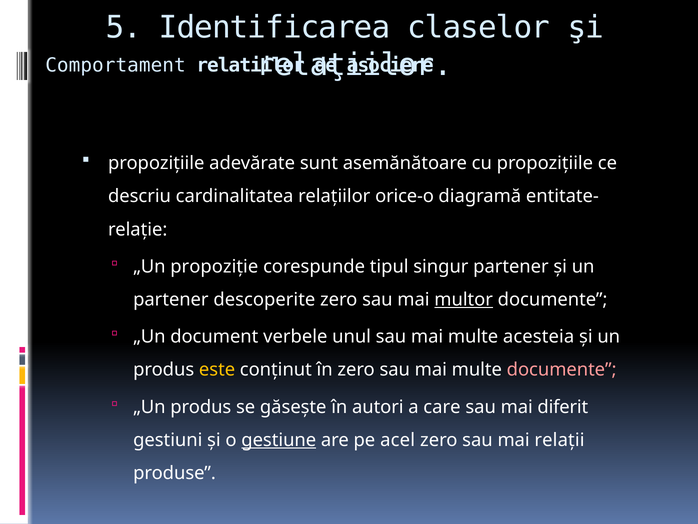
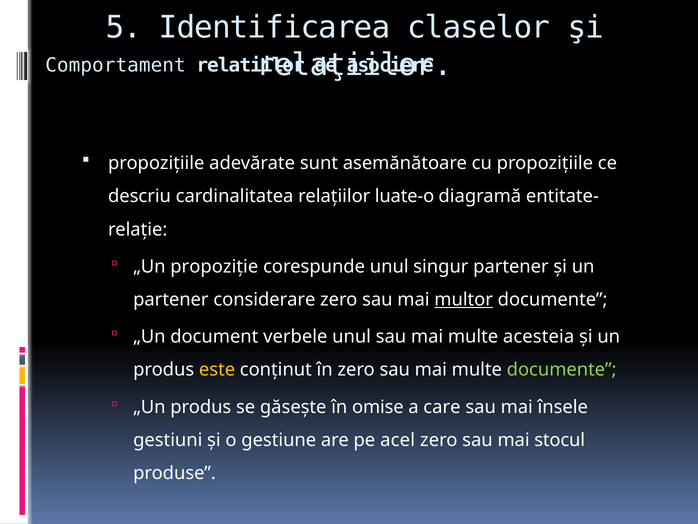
orice-o: orice-o -> luate-o (405, 196)
corespunde tipul: tipul -> unul (389, 266)
descoperite: descoperite -> considerare (264, 299)
documente colour: pink -> light green (562, 370)
autori: autori -> omise (378, 407)
diferit: diferit -> însele (563, 407)
gestiune underline: present -> none (279, 440)
relaţii: relaţii -> stocul (560, 440)
